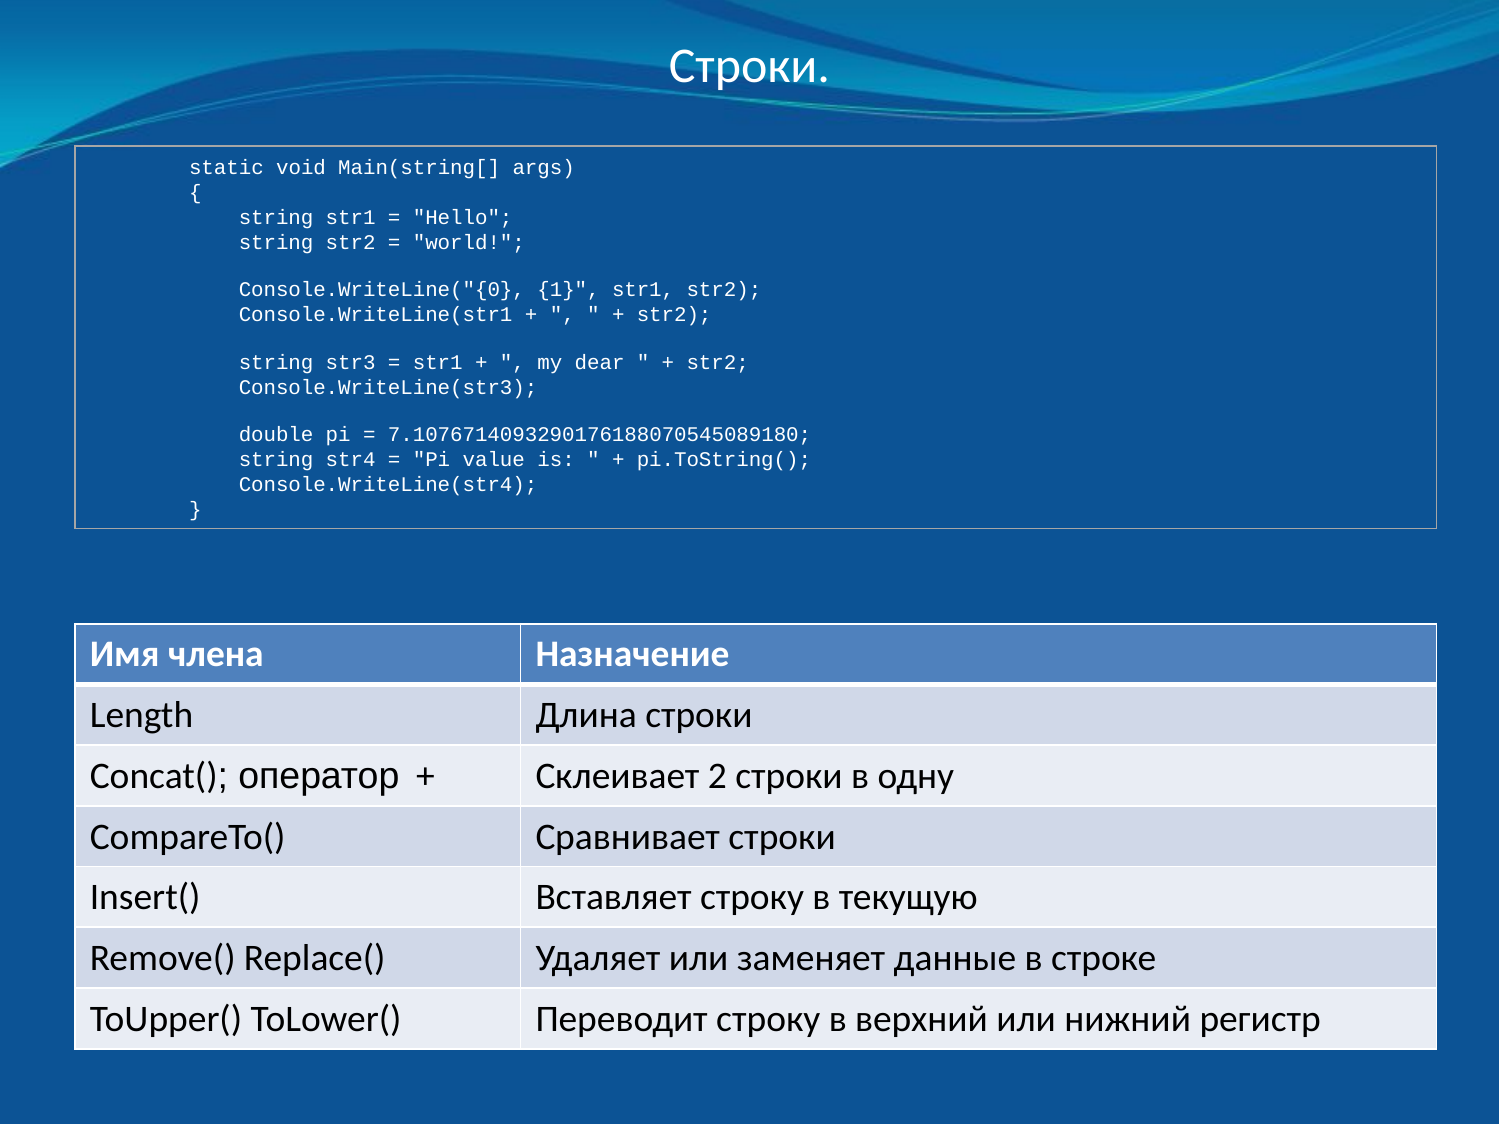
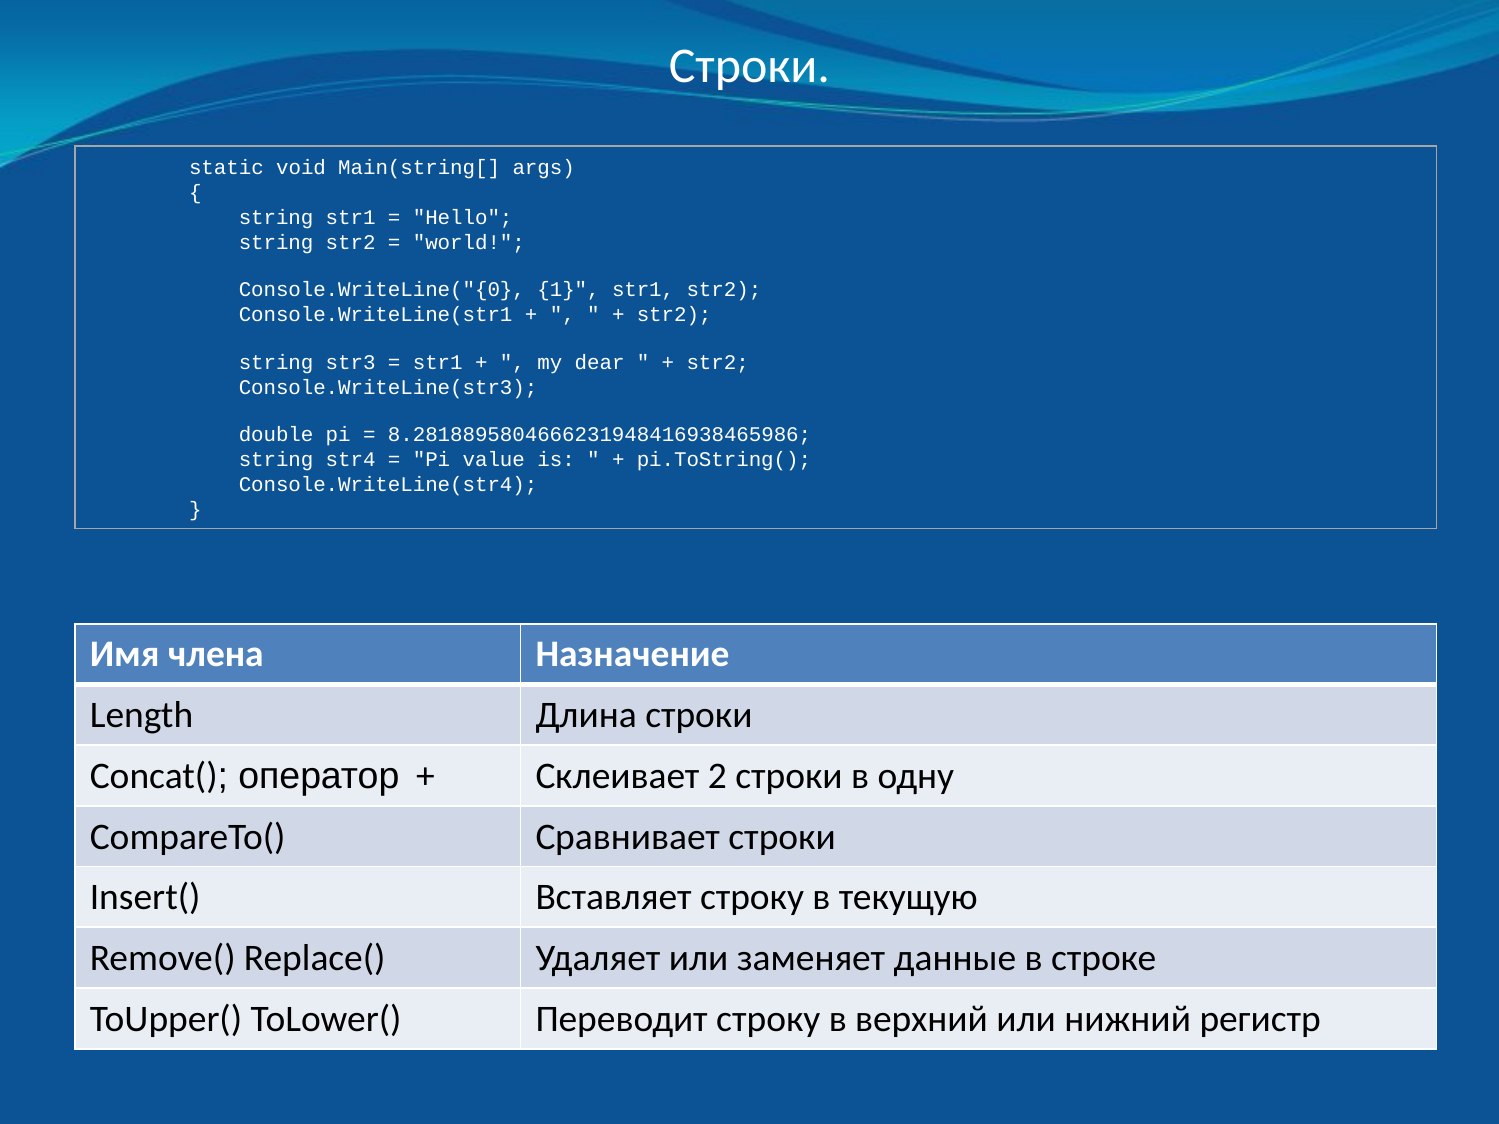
7.1076714093290176188070545089180: 7.1076714093290176188070545089180 -> 8.2818895804666231948416938465986 (600, 435)
